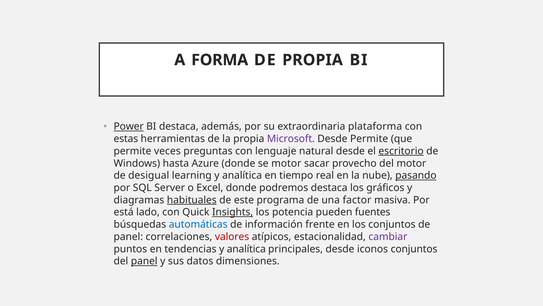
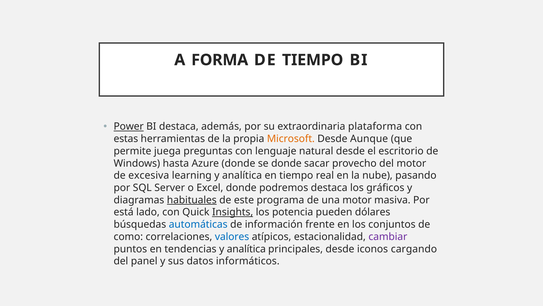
DE PROPIA: PROPIA -> TIEMPO (313, 60)
Microsoft colour: purple -> orange (291, 139)
Desde Permite: Permite -> Aunque (369, 139)
veces: veces -> juega (167, 151)
escritorio underline: present -> none (401, 151)
se motor: motor -> donde (286, 163)
desigual: desigual -> excesiva (149, 175)
pasando underline: present -> none (416, 175)
una factor: factor -> motor (357, 200)
fuentes: fuentes -> dólares (373, 212)
panel: panel -> como (128, 236)
valores colour: red -> blue (232, 236)
iconos conjuntos: conjuntos -> cargando (414, 249)
panel underline: present -> none (144, 261)
dimensiones: dimensiones -> informáticos (248, 261)
